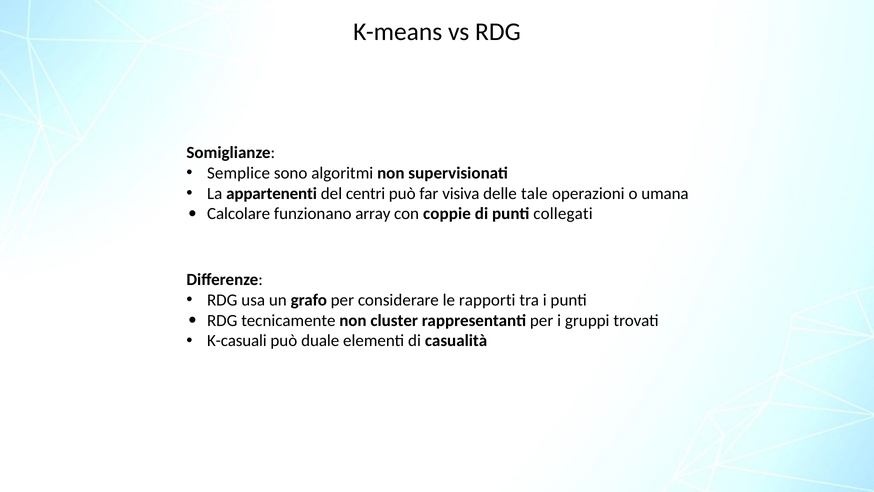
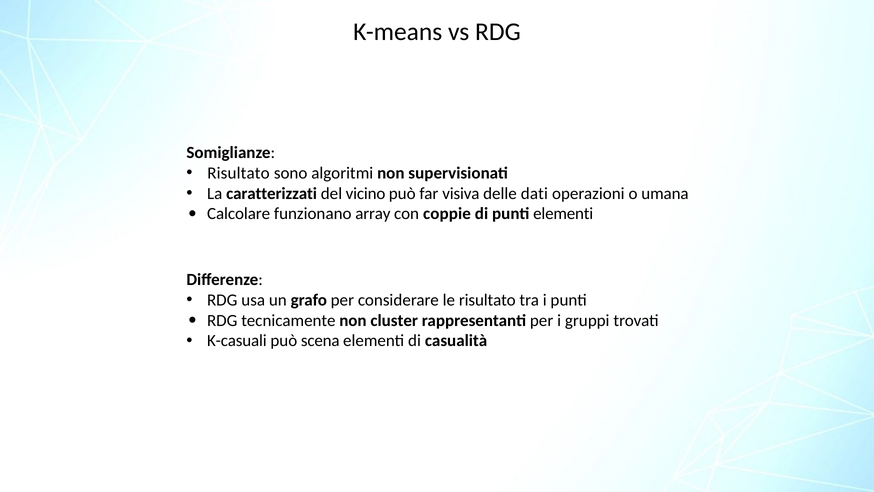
Semplice: Semplice -> Risultato (238, 173)
appartenenti: appartenenti -> caratterizzati (272, 193)
centri: centri -> vicino (366, 193)
tale: tale -> dati (534, 193)
punti collegati: collegati -> elementi (563, 214)
le rapporti: rapporti -> risultato (487, 300)
duale: duale -> scena (320, 341)
